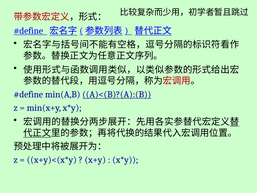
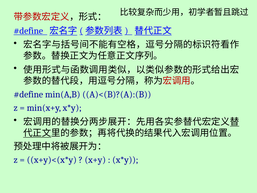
A)<(B)?(A):(B underline: present -> none (117, 94)
